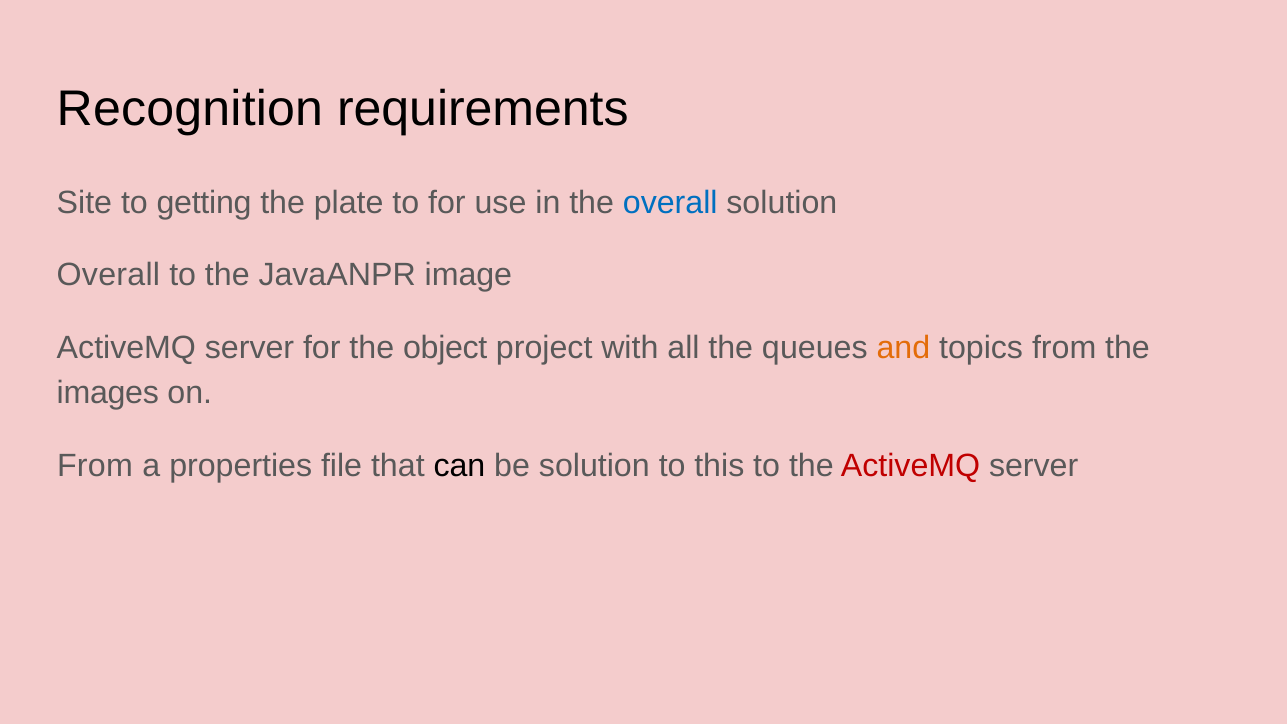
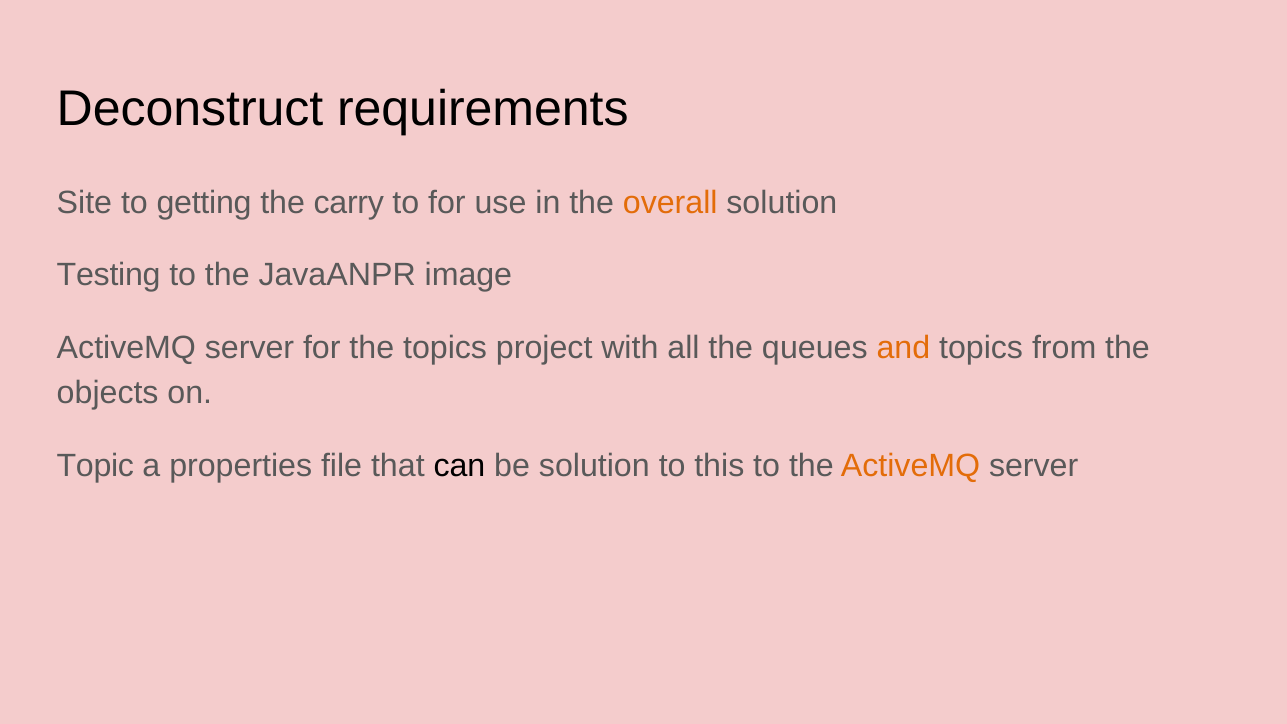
Recognition: Recognition -> Deconstruct (190, 109)
plate: plate -> carry (349, 202)
overall colour: blue -> orange (670, 202)
Overall: Overall -> Testing (109, 275)
the object: object -> topics (445, 348)
images: images -> objects (108, 393)
From: From -> Topic (95, 466)
ActiveMQ colour: red -> orange (911, 466)
